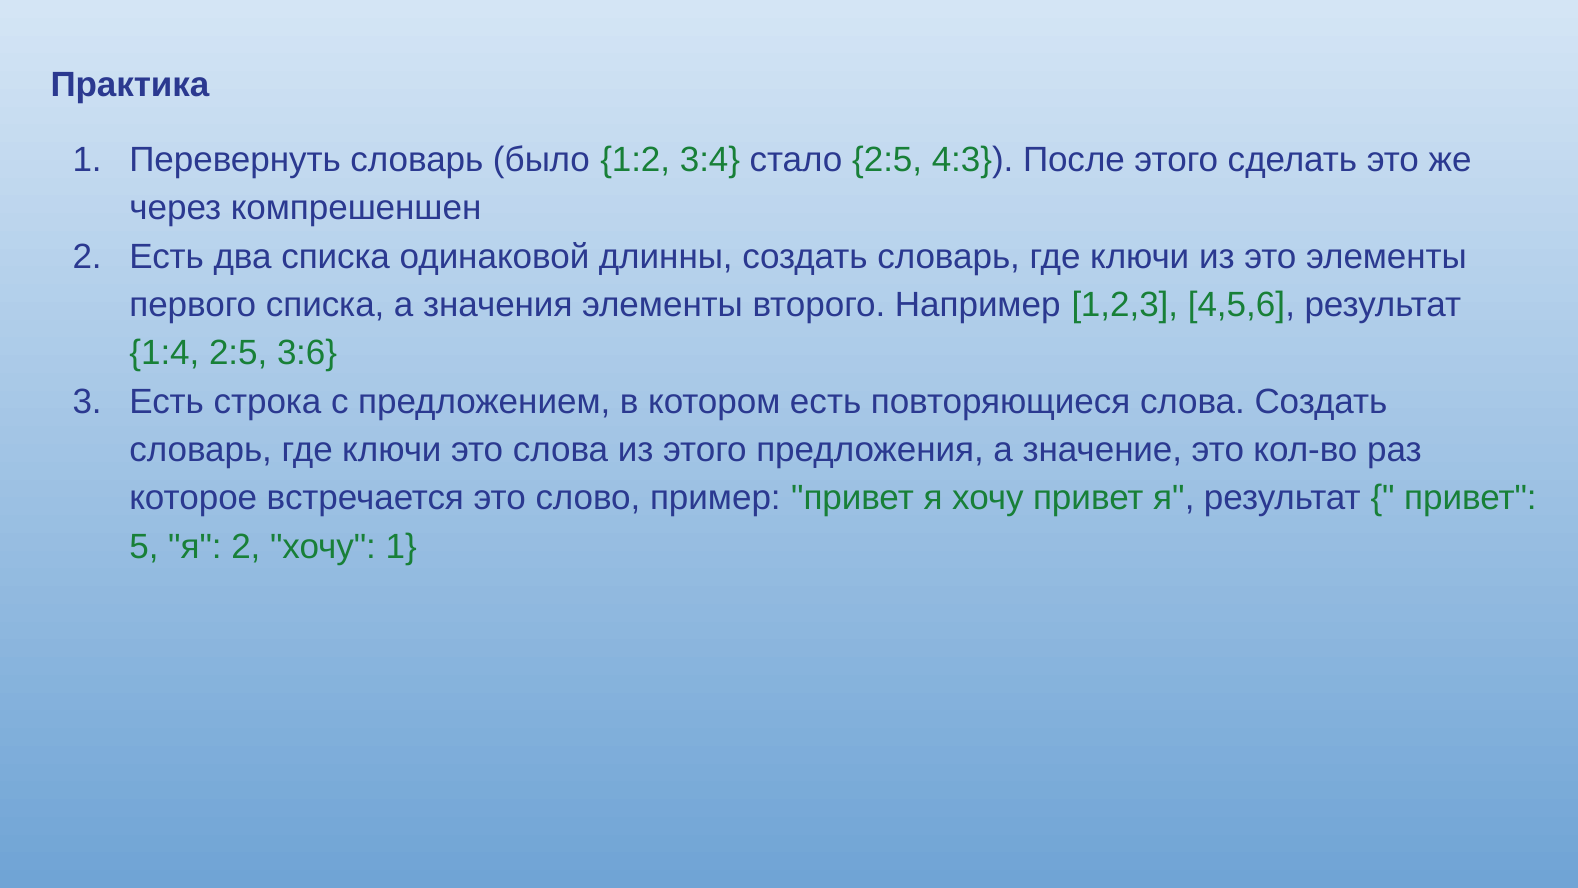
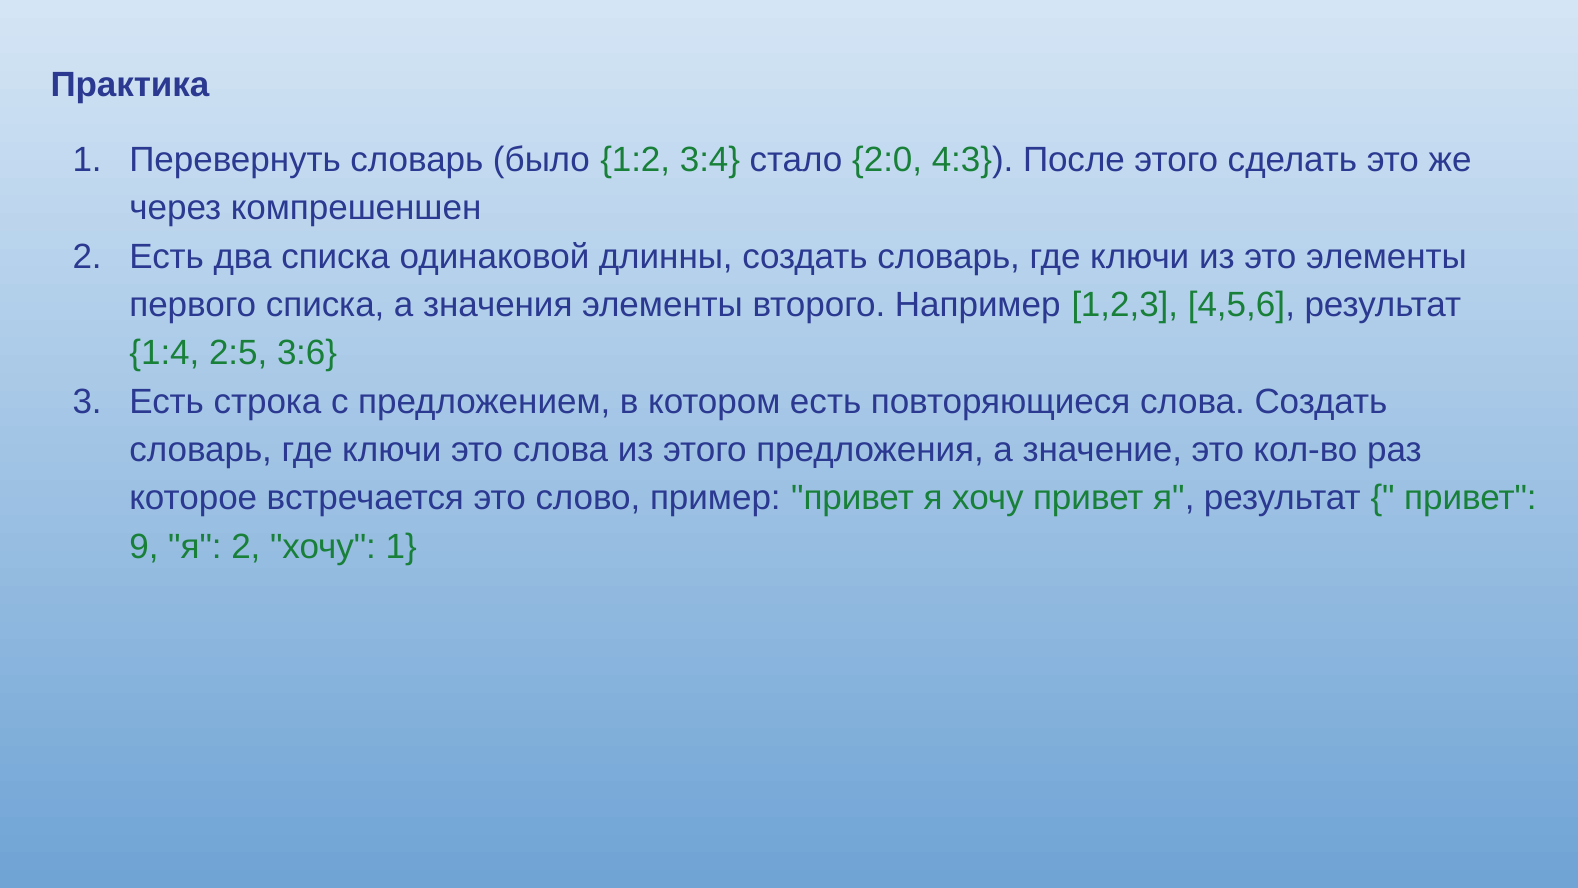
стало 2:5: 2:5 -> 2:0 (887, 160)
5: 5 -> 9 (144, 546)
